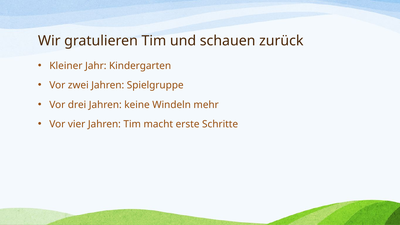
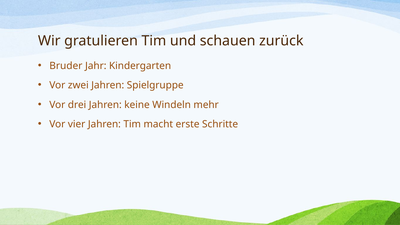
Kleiner: Kleiner -> Bruder (66, 66)
